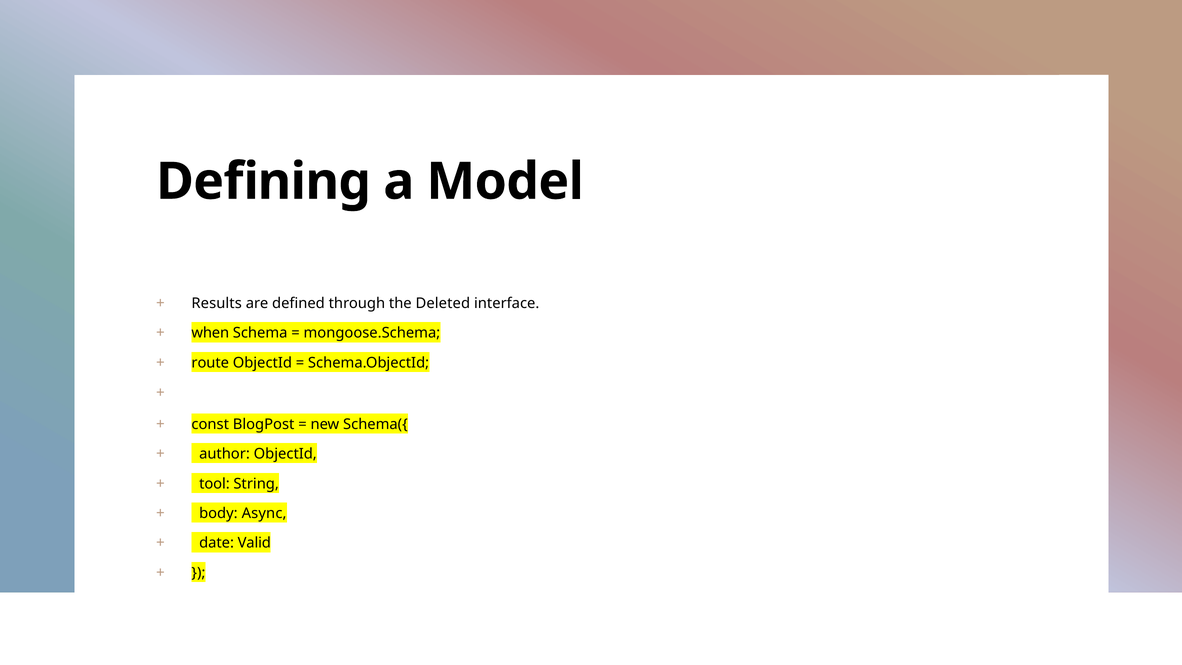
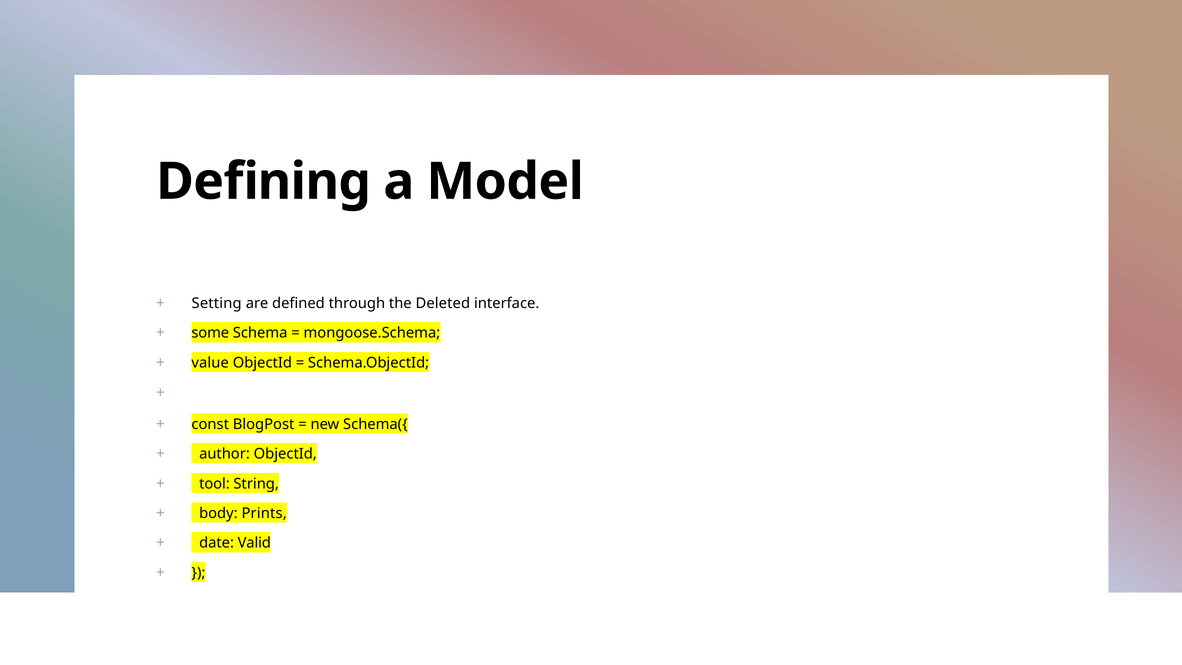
Results: Results -> Setting (217, 303)
when: when -> some (210, 333)
route: route -> value (210, 363)
Async: Async -> Prints (264, 513)
